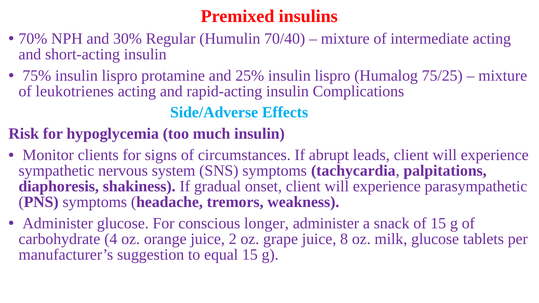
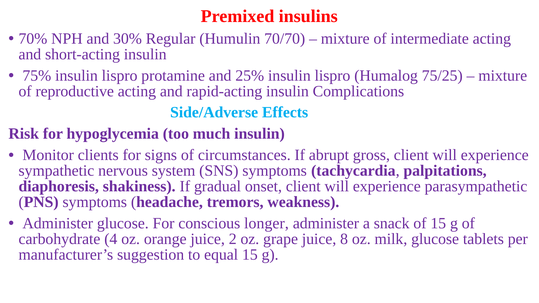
70/40: 70/40 -> 70/70 (285, 39)
leukotrienes: leukotrienes -> reproductive (75, 91)
leads: leads -> gross (371, 155)
